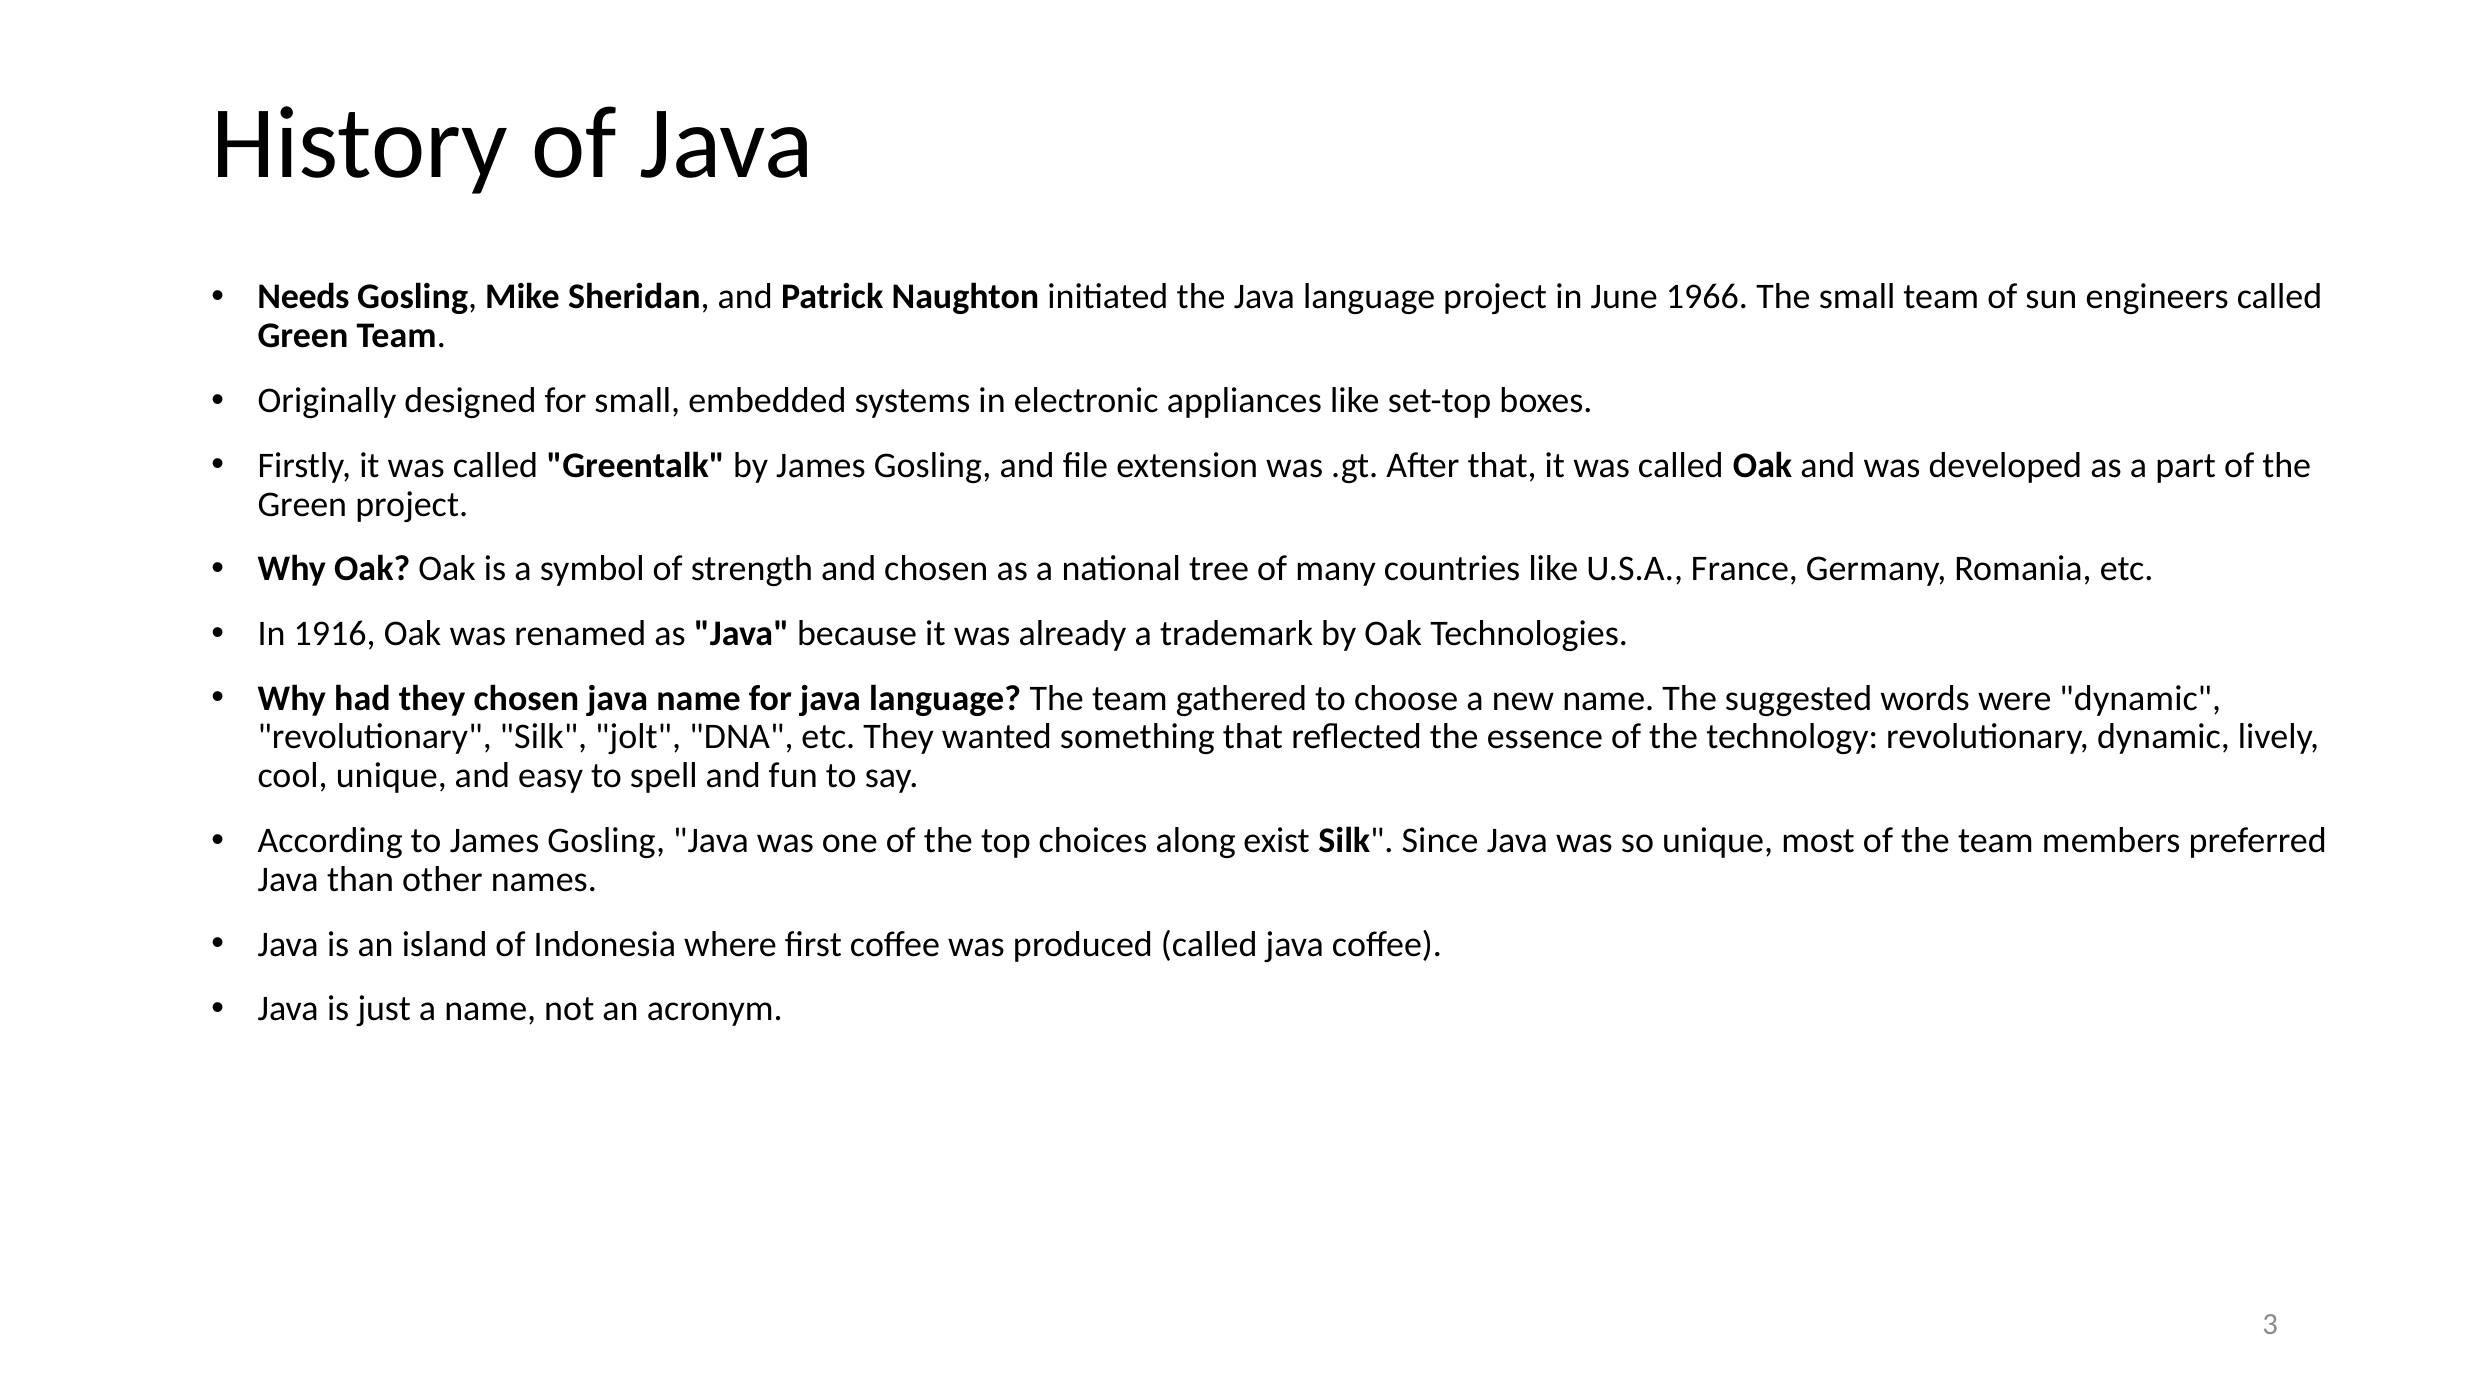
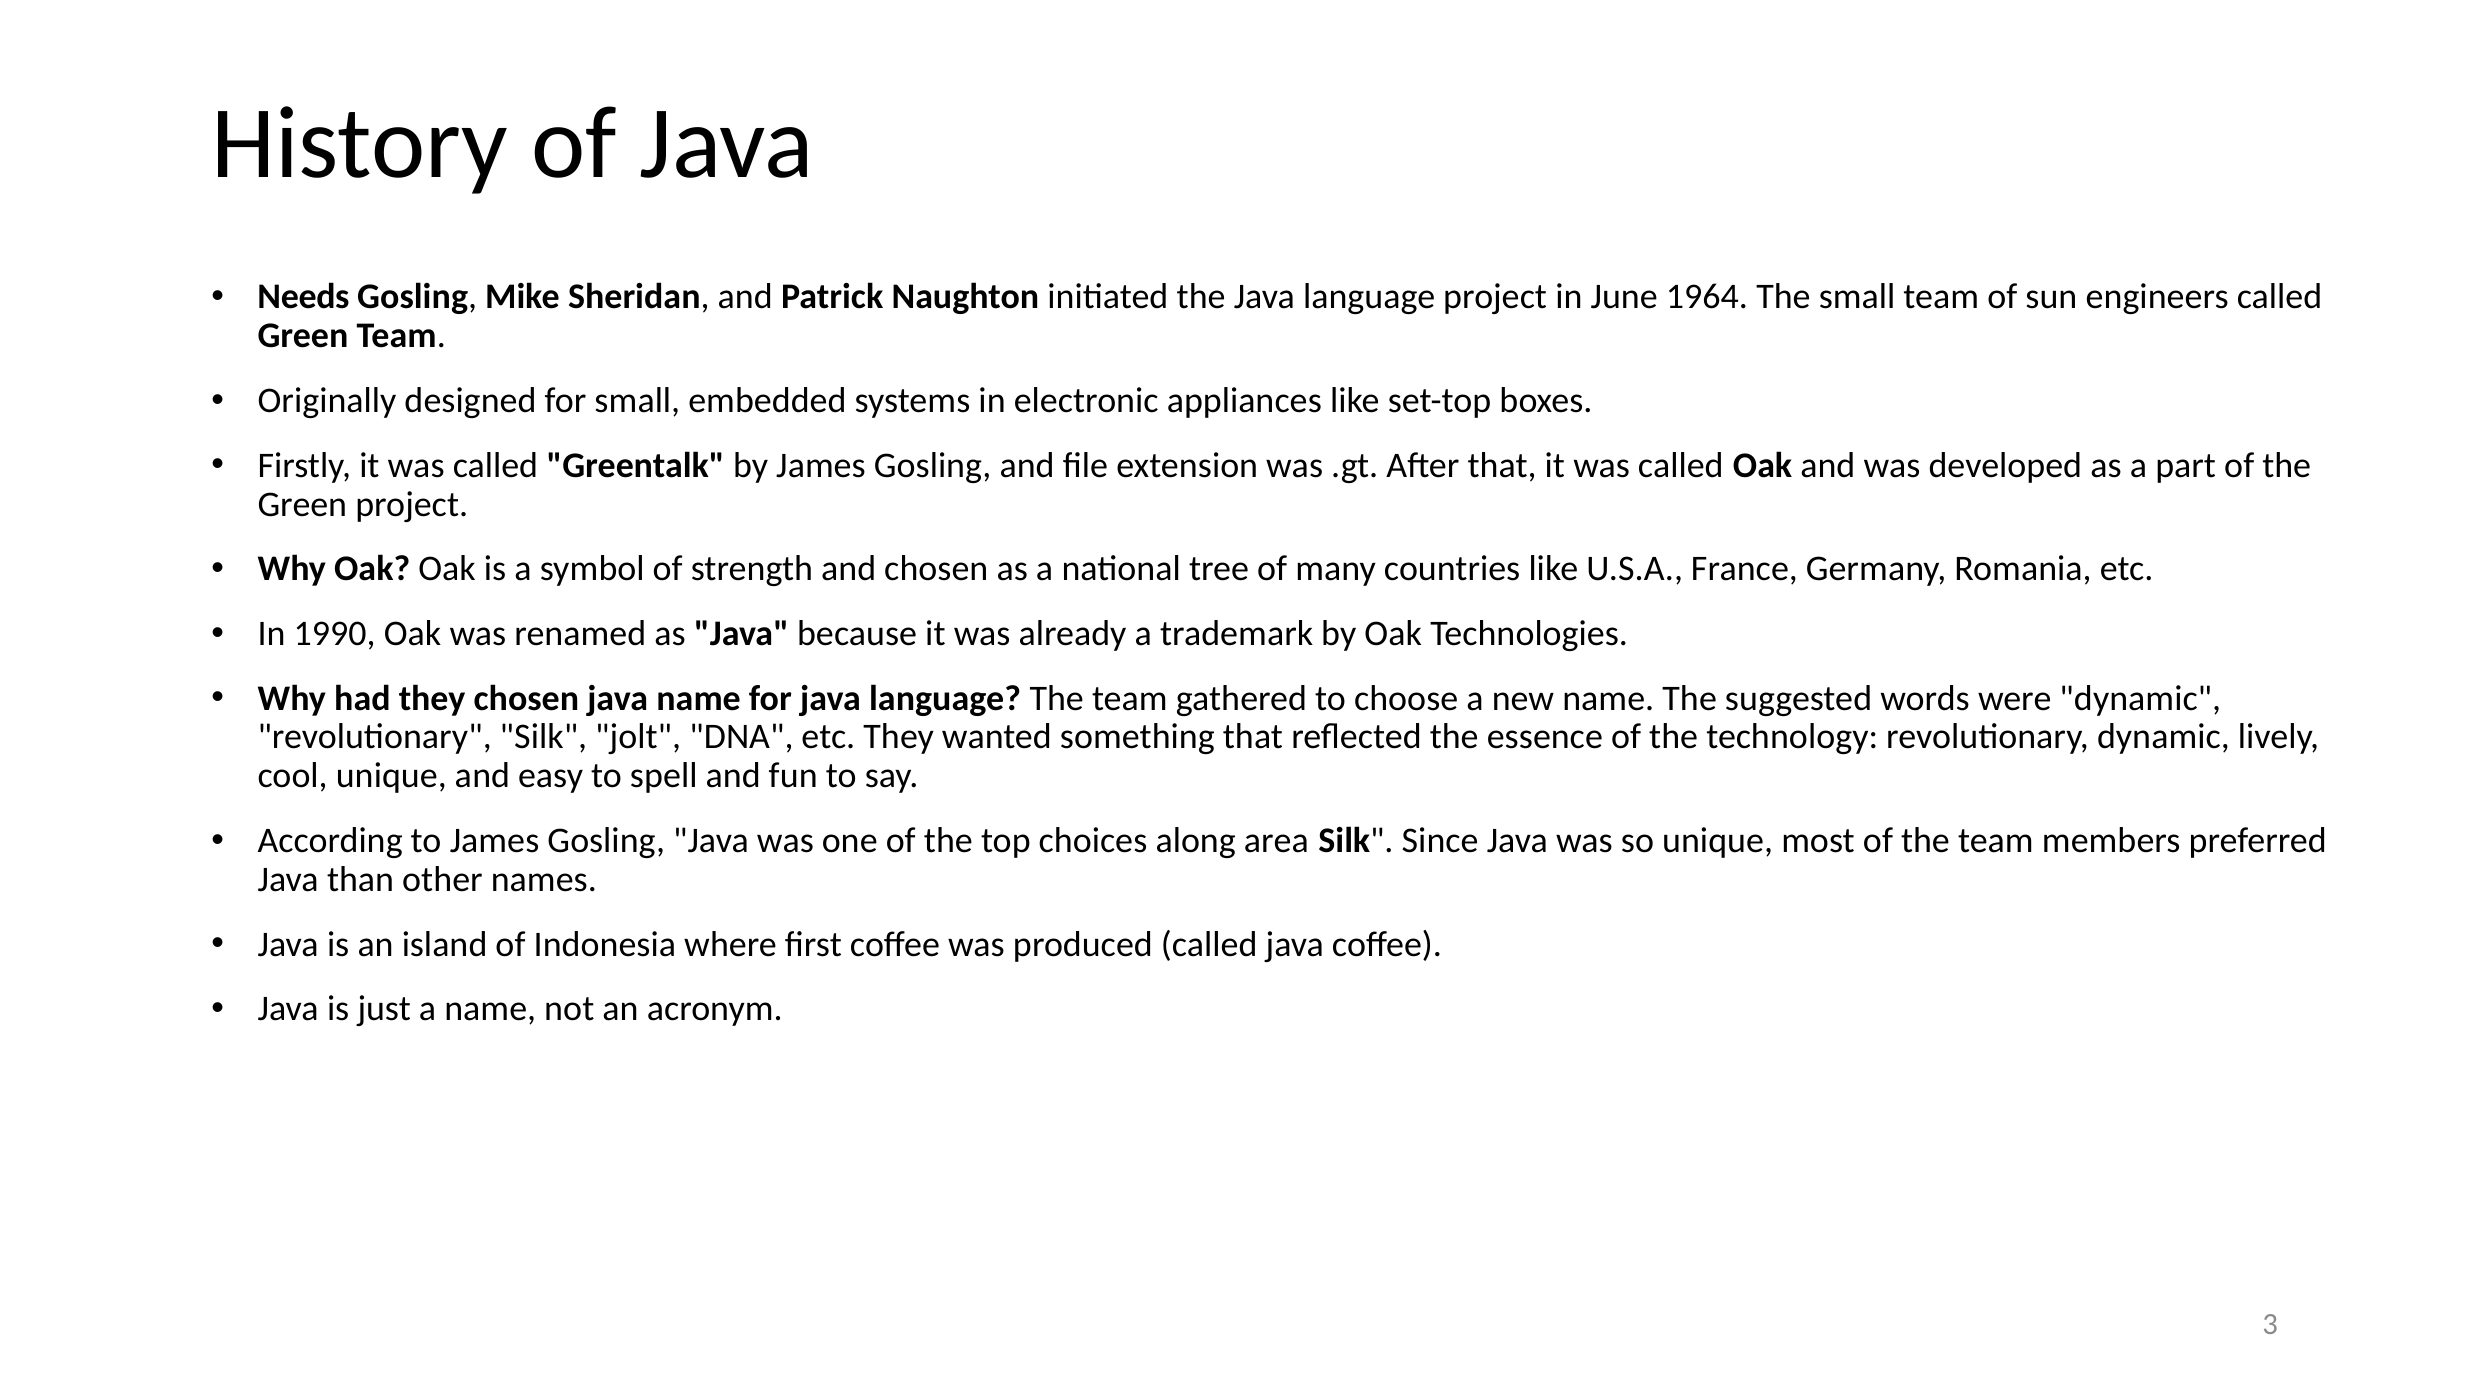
1966: 1966 -> 1964 (1707, 297)
1916: 1916 -> 1990 (335, 634)
exist: exist -> area (1276, 841)
